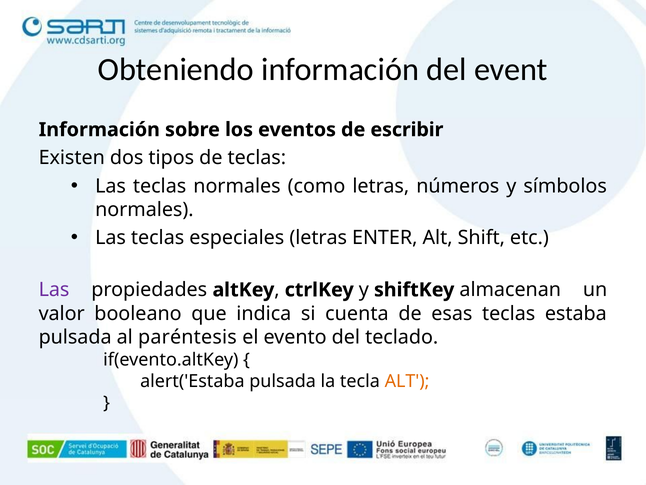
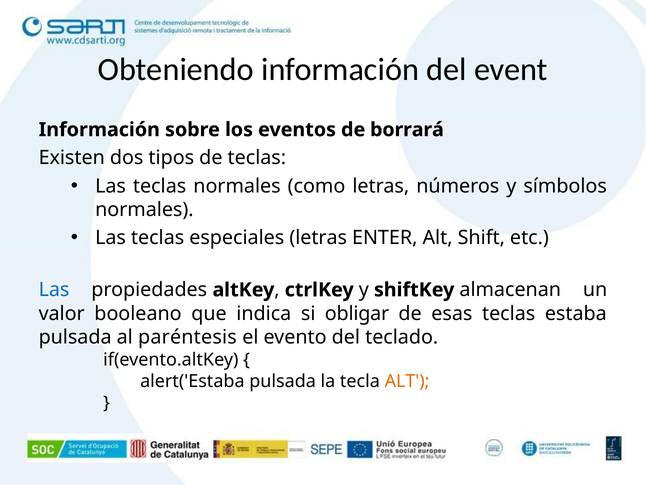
escribir: escribir -> borrará (407, 130)
Las colour: purple -> blue (54, 290)
cuenta: cuenta -> obligar (357, 313)
